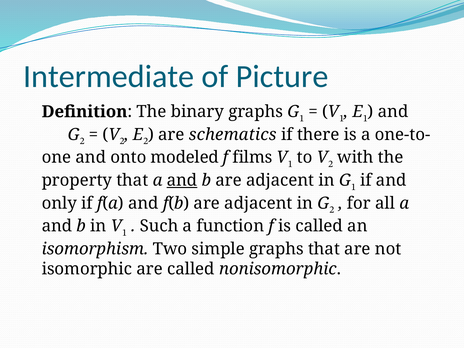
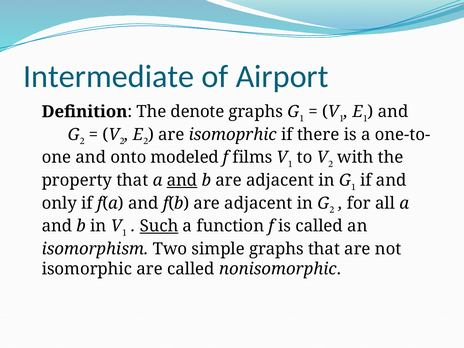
Picture: Picture -> Airport (282, 77)
binary: binary -> denote (197, 112)
schematics: schematics -> isomoprhic (233, 135)
Such underline: none -> present (159, 226)
